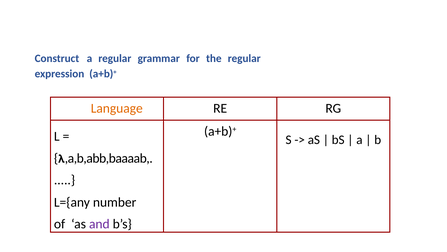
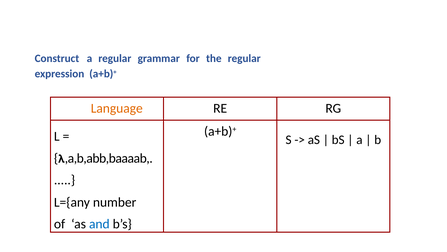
and colour: purple -> blue (99, 224)
